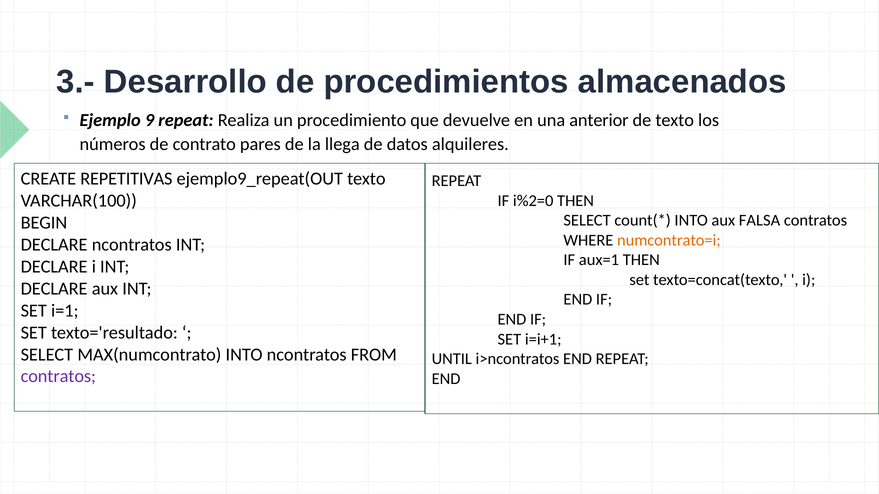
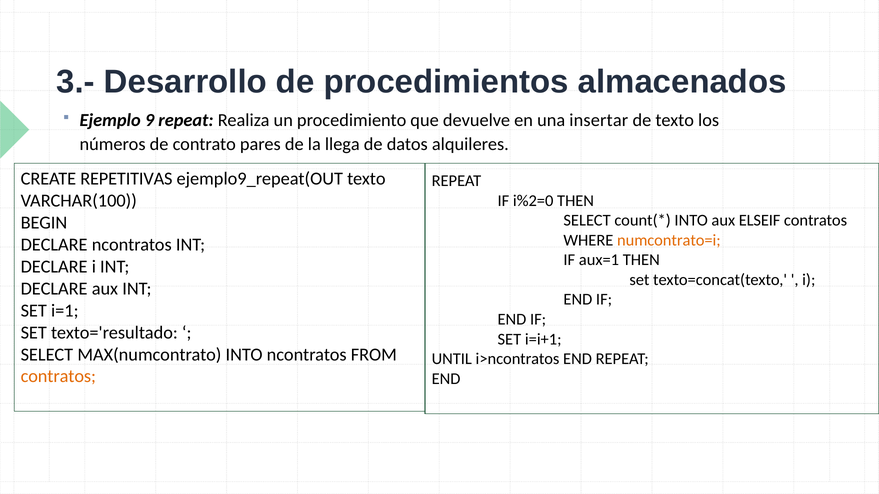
anterior: anterior -> insertar (599, 120)
FALSA: FALSA -> ELSEIF (760, 221)
contratos colour: purple -> orange (58, 377)
